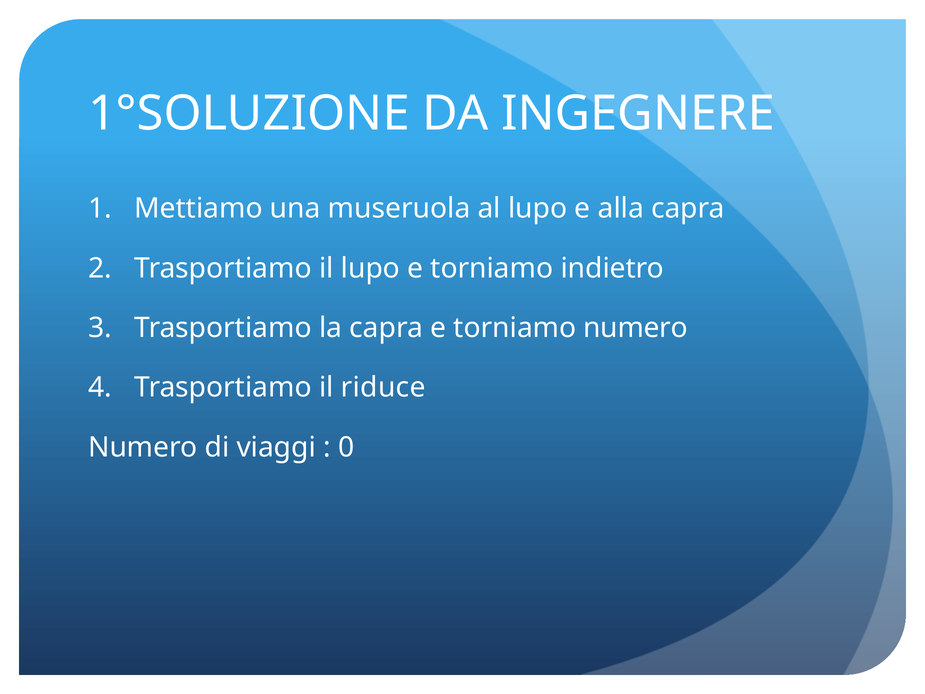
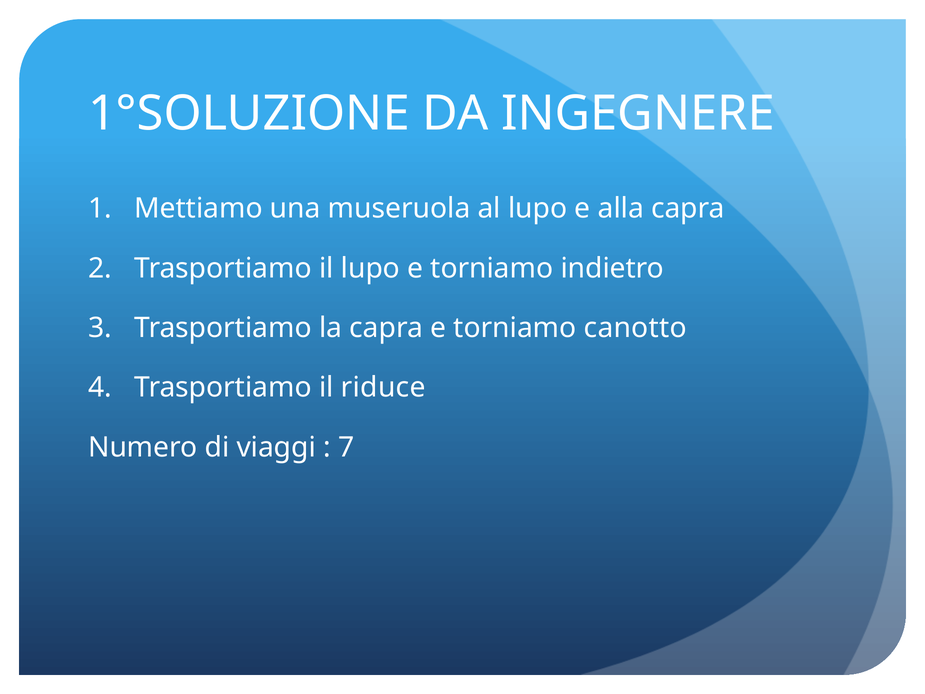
torniamo numero: numero -> canotto (635, 328)
0: 0 -> 7 (346, 447)
